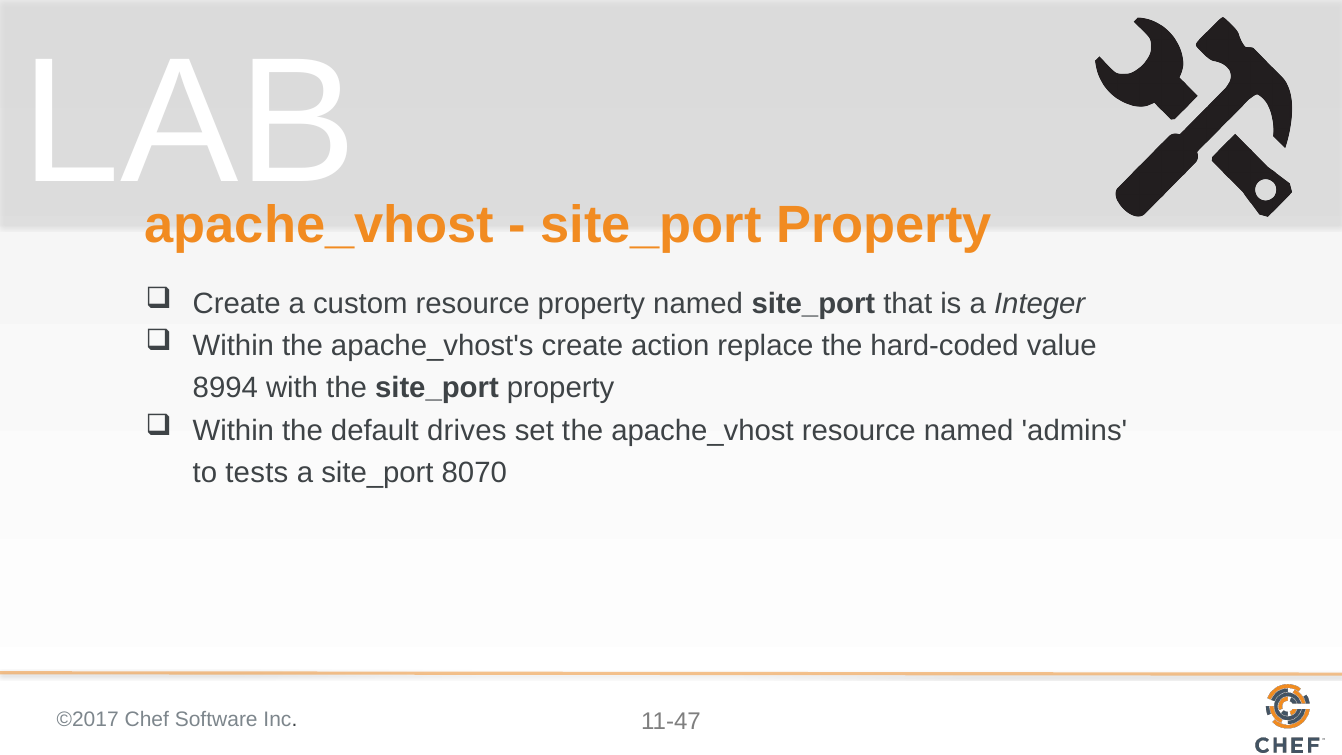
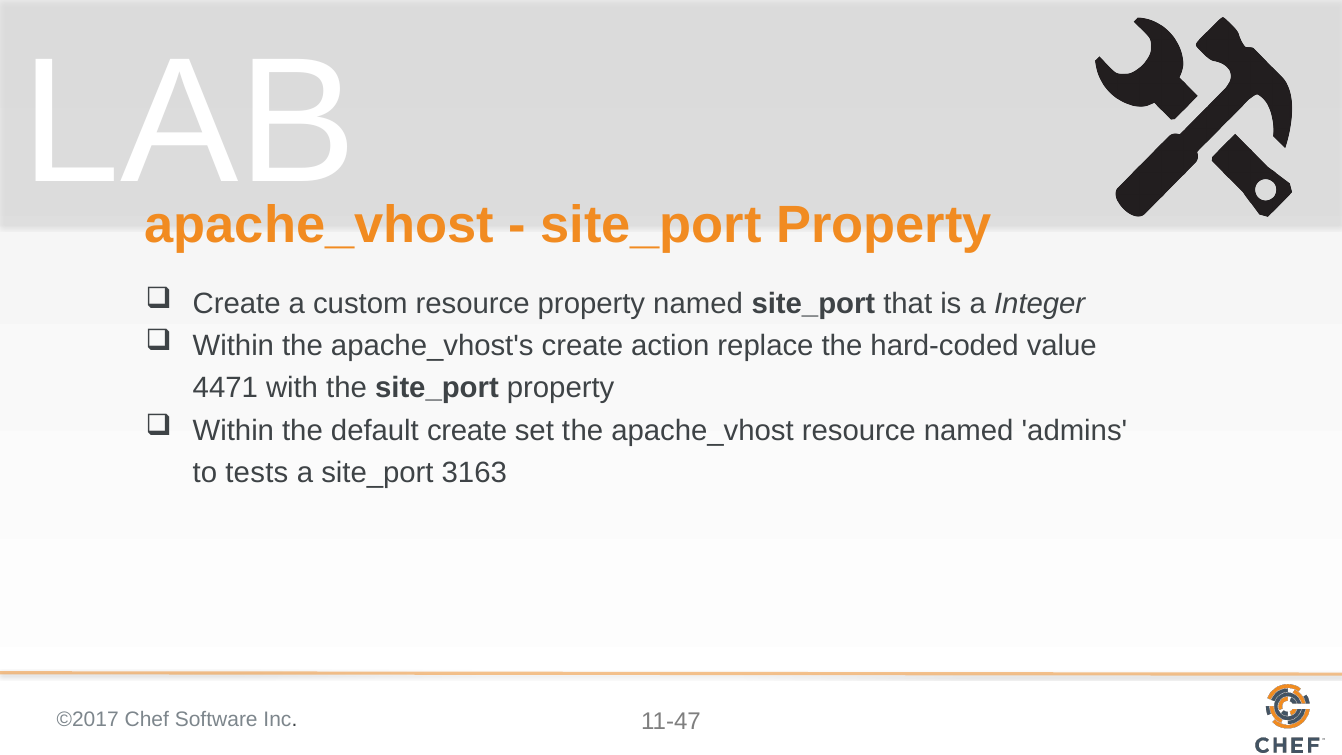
8994: 8994 -> 4471 (225, 388)
default drives: drives -> create (467, 430)
8070: 8070 -> 3163 (474, 473)
